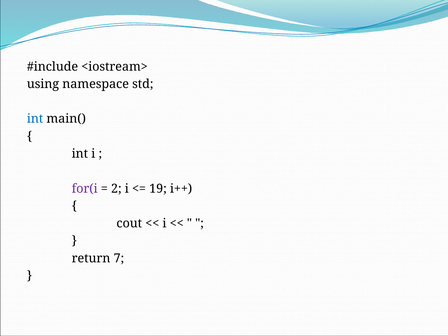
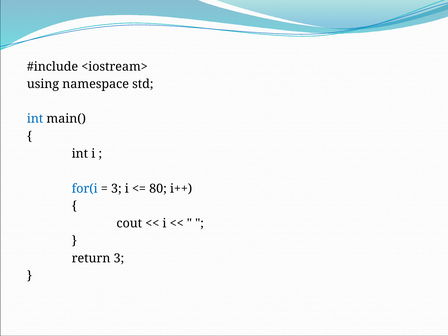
for(i colour: purple -> blue (85, 189)
2: 2 -> 3 (116, 189)
19: 19 -> 80 (158, 189)
return 7: 7 -> 3 (119, 258)
